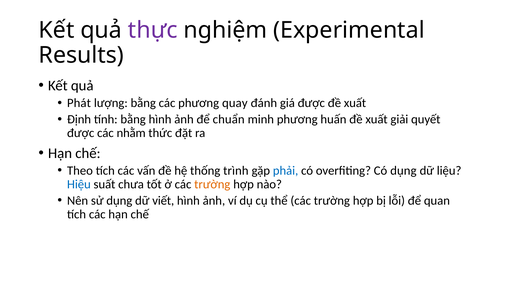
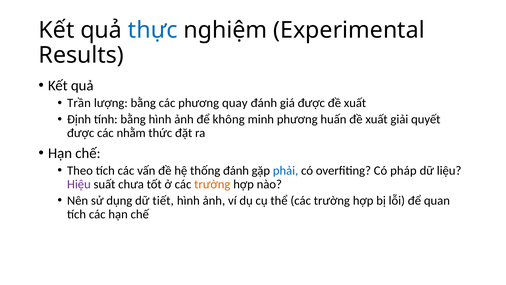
thực colour: purple -> blue (153, 30)
Phát: Phát -> Trần (79, 103)
chuẩn: chuẩn -> không (229, 119)
thống trình: trình -> đánh (236, 170)
Có dụng: dụng -> pháp (403, 170)
Hiệu colour: blue -> purple (79, 184)
viết: viết -> tiết (163, 200)
